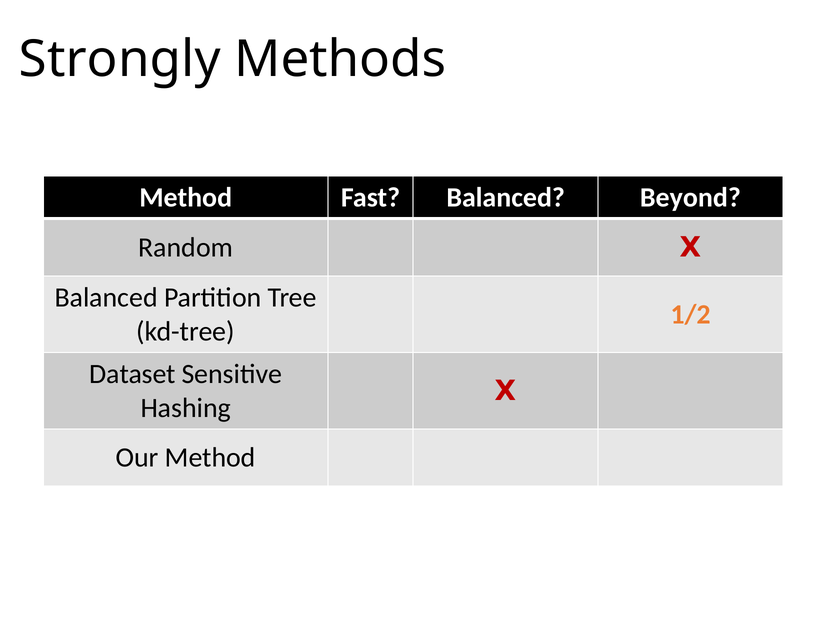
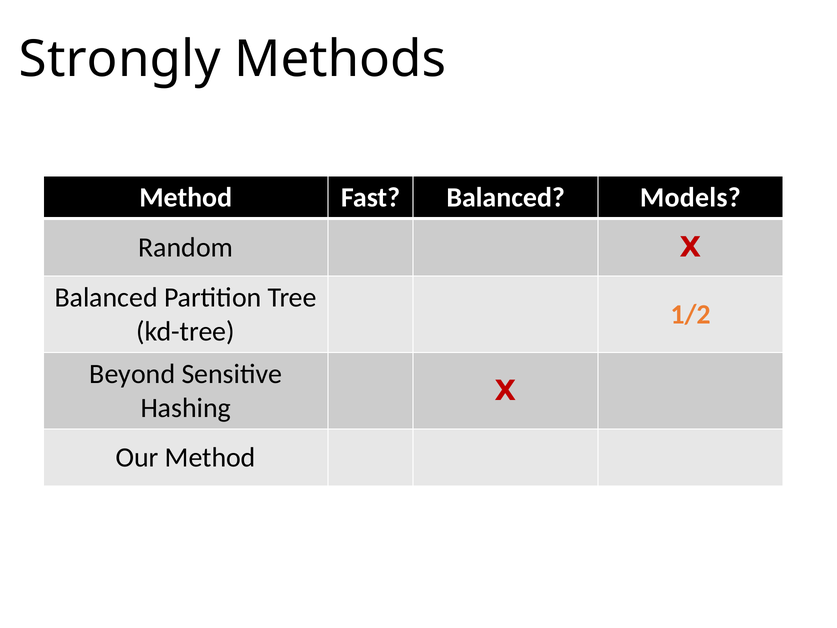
Beyond: Beyond -> Models (690, 197)
Dataset: Dataset -> Beyond (132, 374)
